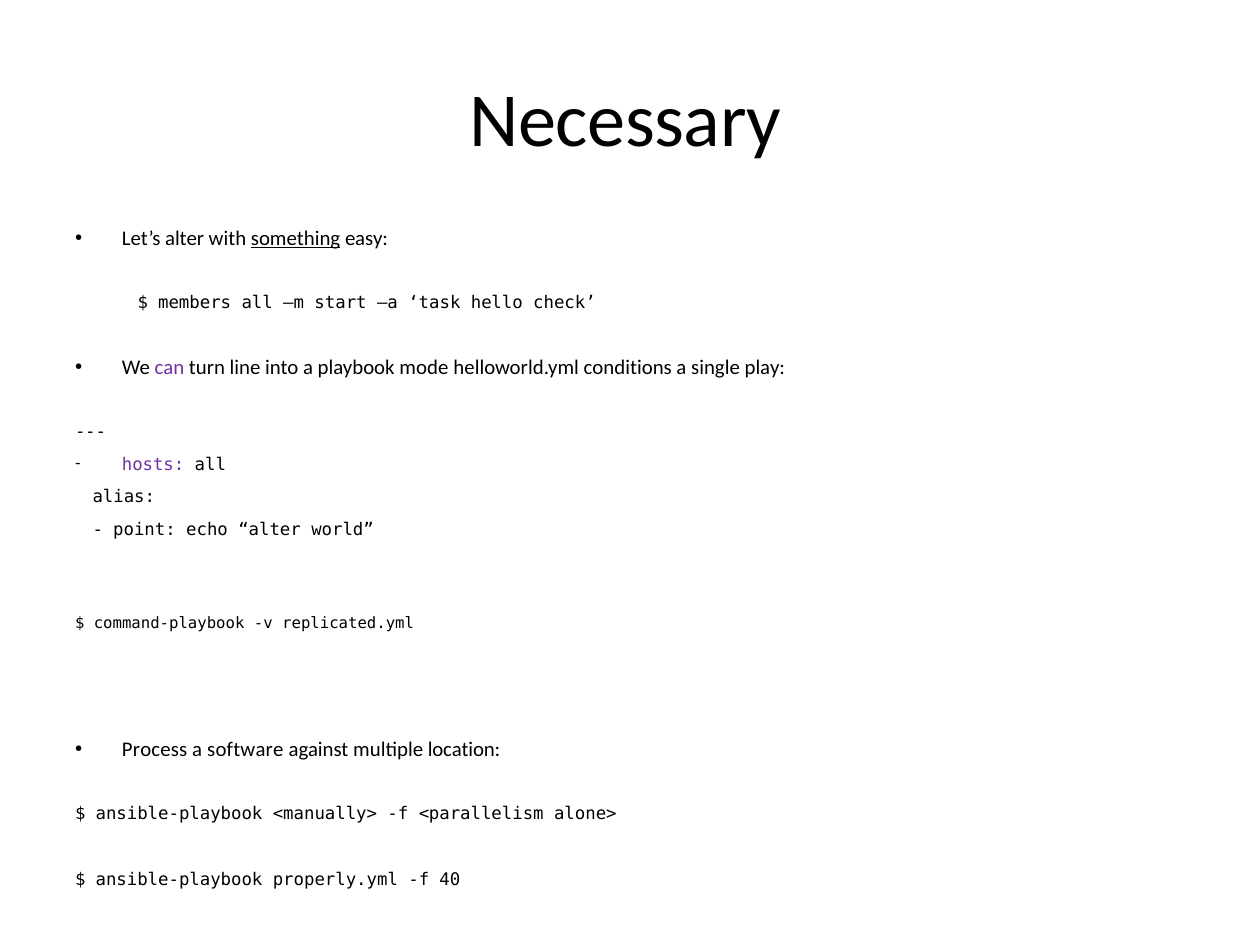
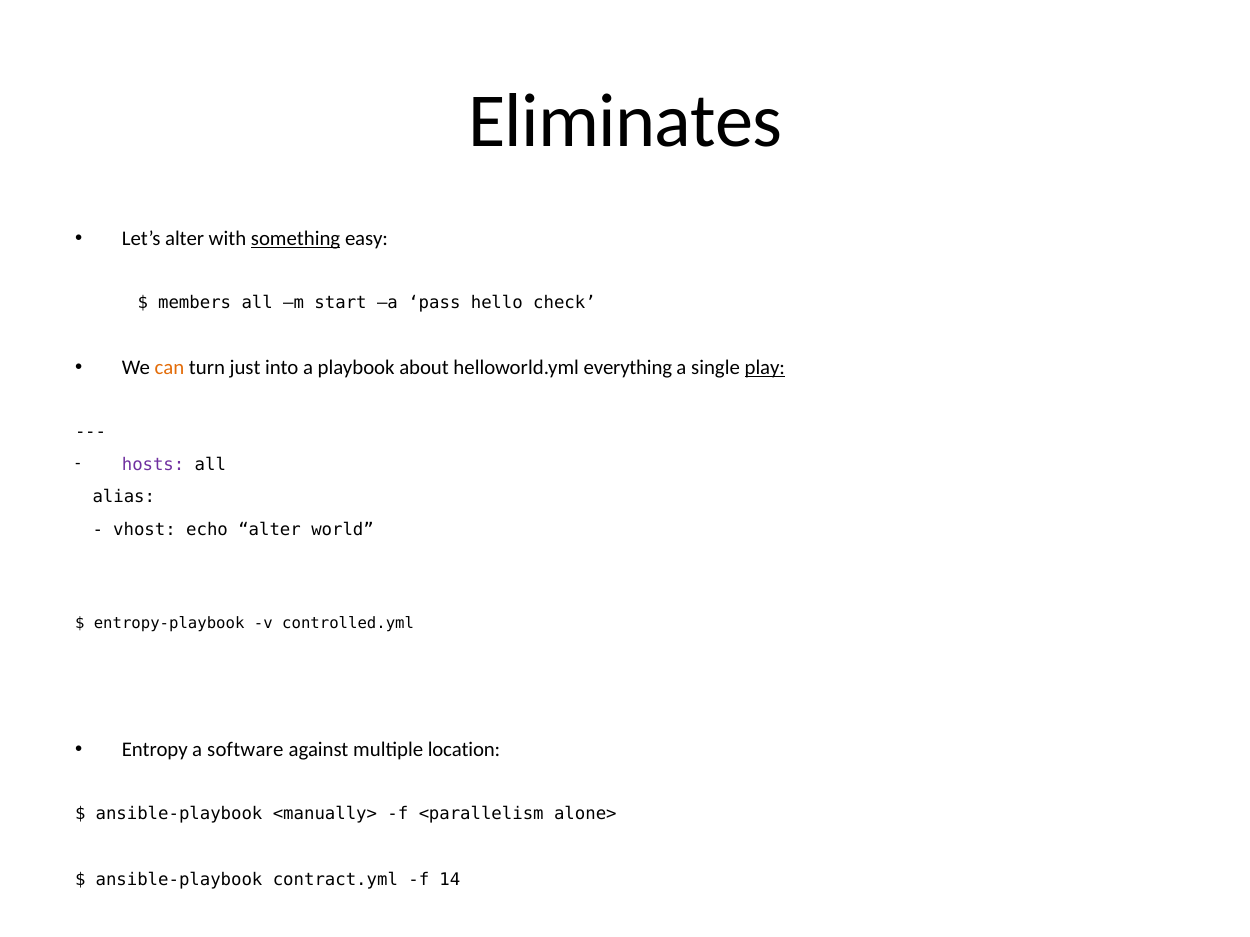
Necessary: Necessary -> Eliminates (625, 121)
task: task -> pass (434, 303)
can colour: purple -> orange (169, 367)
line: line -> just (245, 367)
mode: mode -> about (424, 367)
conditions: conditions -> everything (628, 367)
play underline: none -> present (765, 367)
point: point -> vhost (145, 530)
command-playbook: command-playbook -> entropy-playbook (169, 623)
replicated.yml: replicated.yml -> controlled.yml (348, 623)
Process: Process -> Entropy (155, 750)
properly.yml: properly.yml -> contract.yml (335, 880)
40: 40 -> 14 (450, 880)
